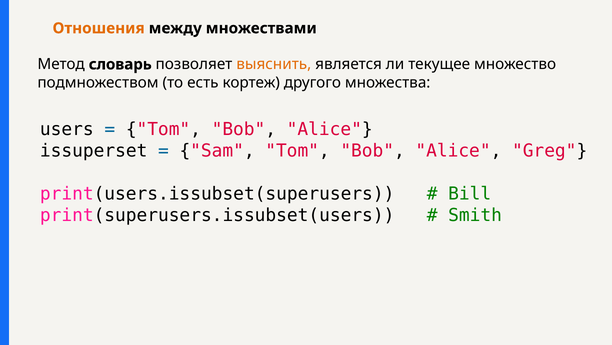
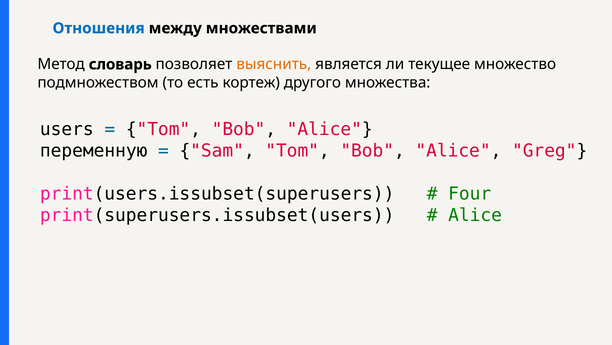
Отношения colour: orange -> blue (99, 28)
issuperset: issuperset -> переменную (94, 151)
Bill: Bill -> Four (470, 194)
Smith: Smith -> Alice (475, 215)
